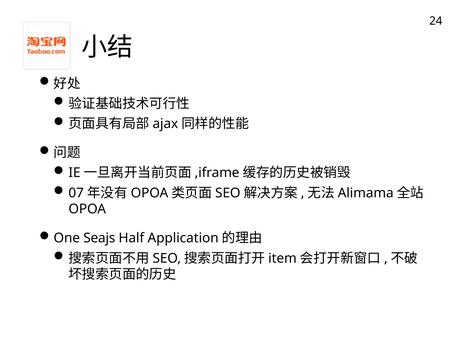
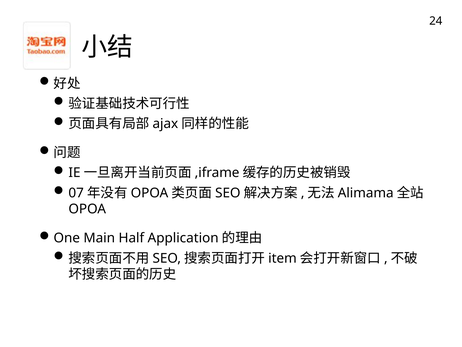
Seajs: Seajs -> Main (99, 238)
